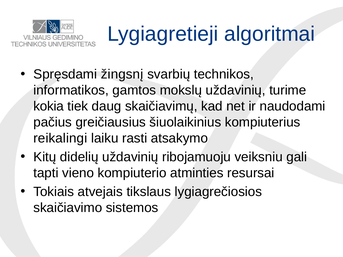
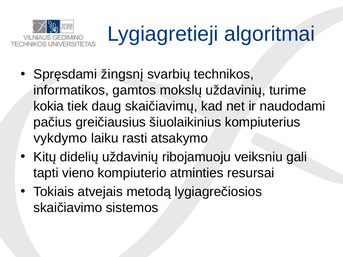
reikalingi: reikalingi -> vykdymo (60, 138)
tikslaus: tikslaus -> metodą (149, 192)
